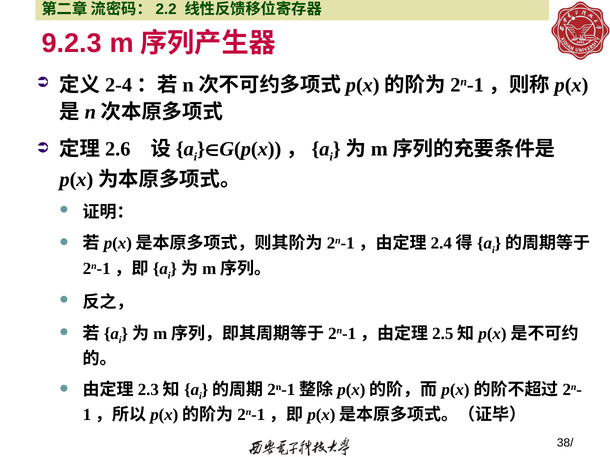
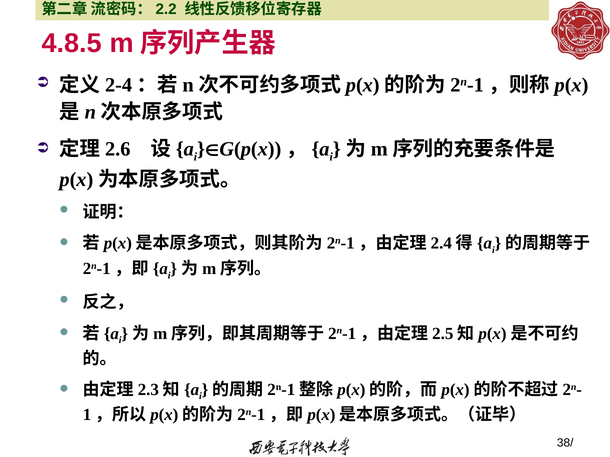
9.2.3: 9.2.3 -> 4.8.5 (72, 44)
